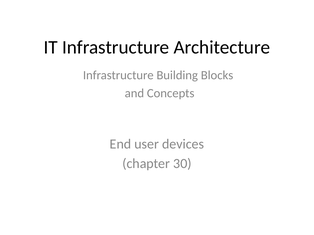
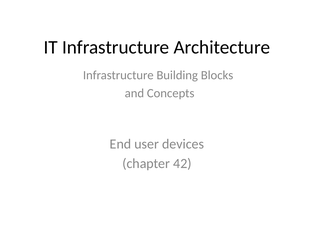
30: 30 -> 42 (182, 164)
